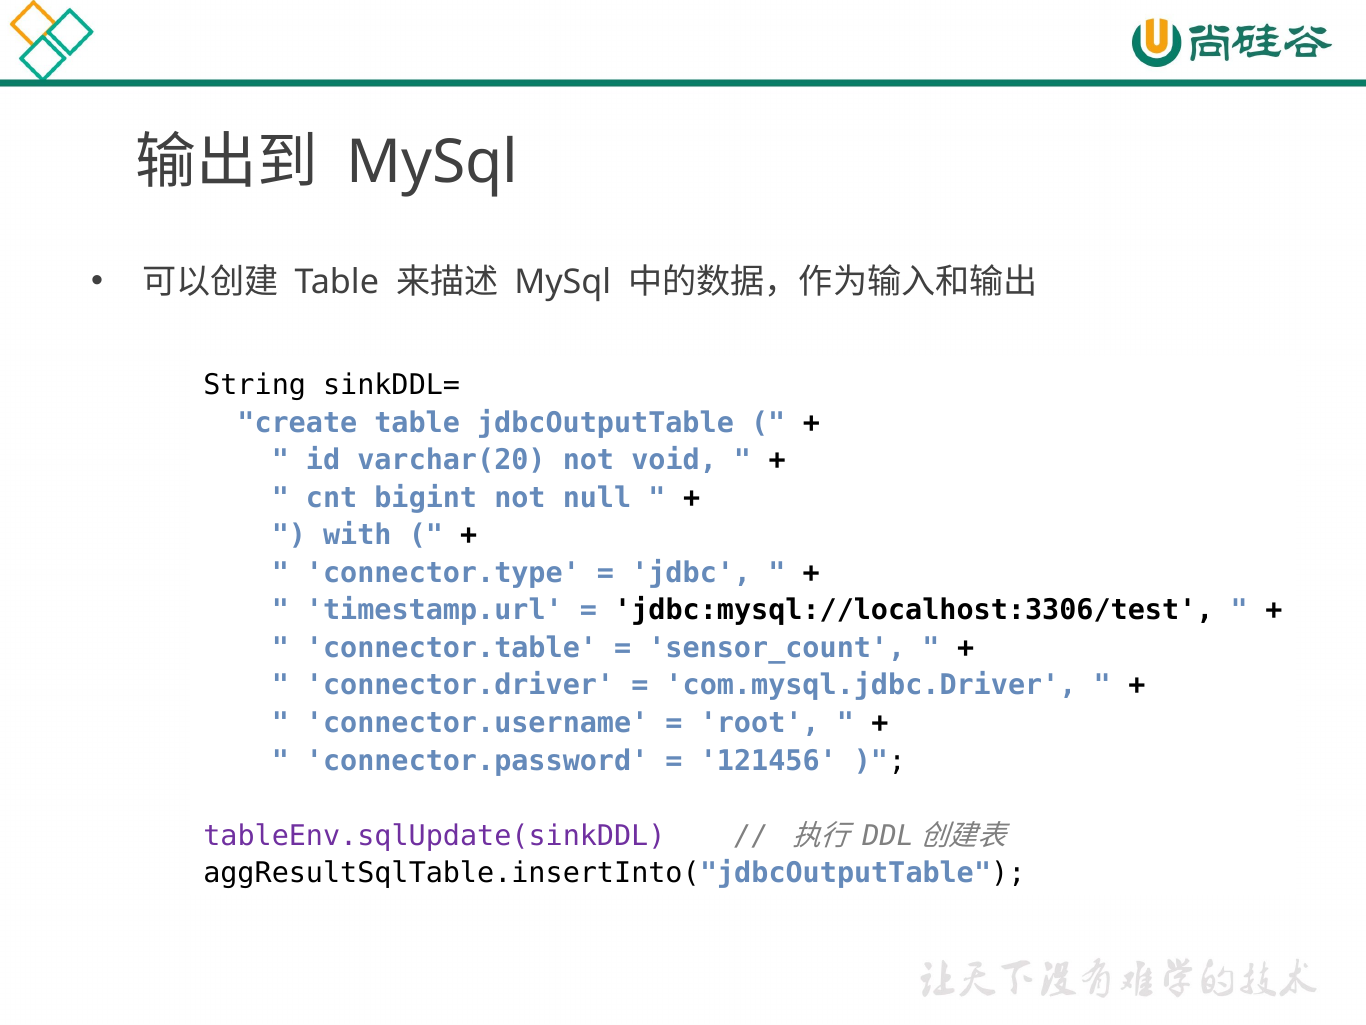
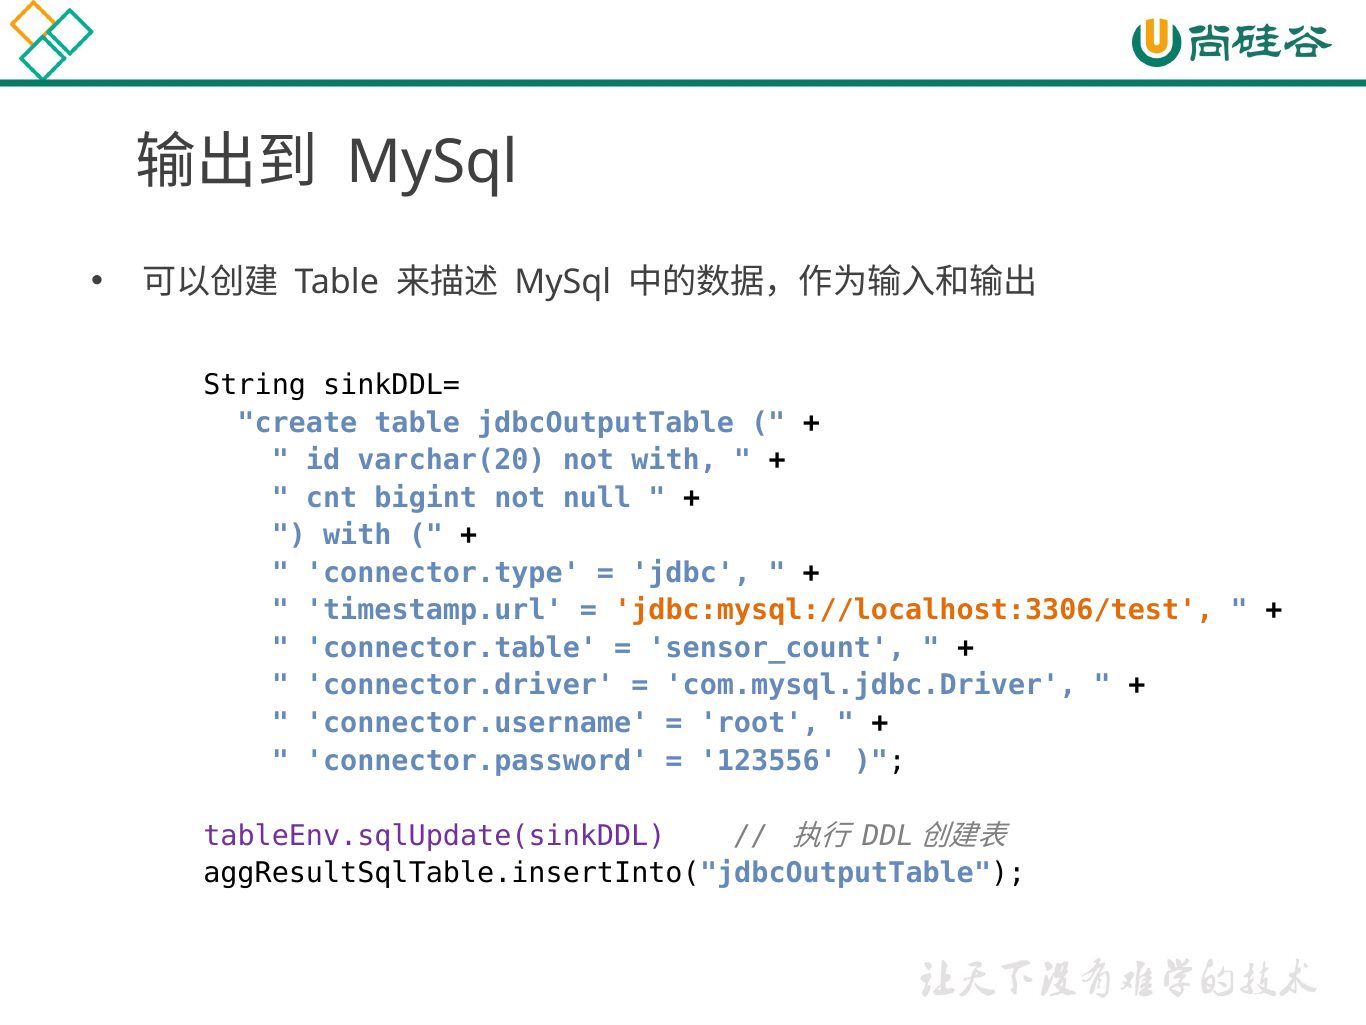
not void: void -> with (674, 460)
jdbc:mysql://localhost:3306/test colour: black -> orange (914, 610)
121456: 121456 -> 123556 (768, 760)
